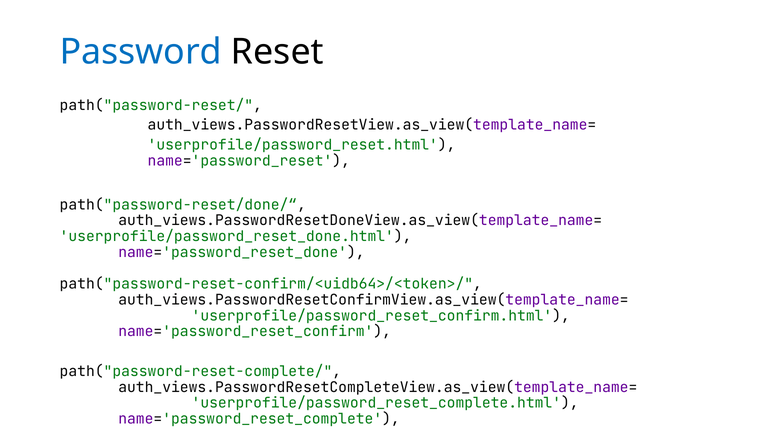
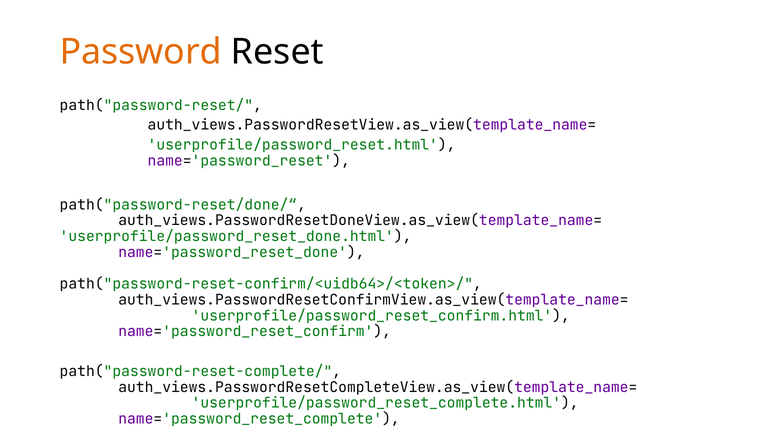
Password colour: blue -> orange (141, 52)
